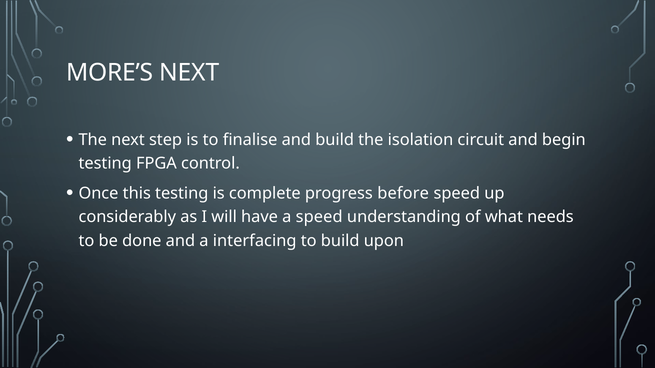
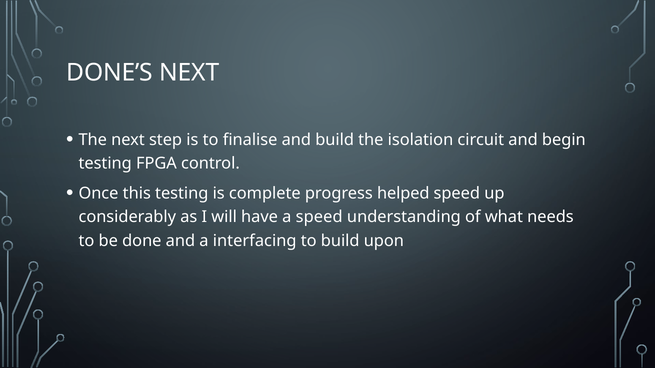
MORE’S: MORE’S -> DONE’S (110, 73)
before: before -> helped (403, 194)
